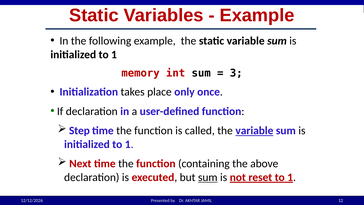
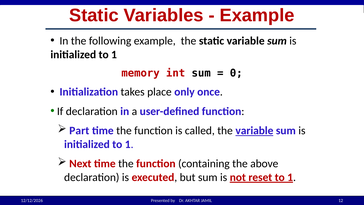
3: 3 -> 0 (236, 73)
Step: Step -> Part (79, 131)
sum underline: present -> none (208, 177)
